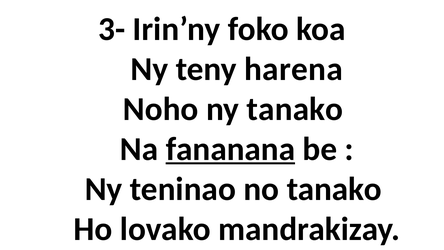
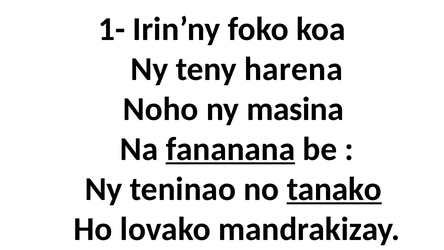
3-: 3- -> 1- (112, 29)
ny tanako: tanako -> masina (295, 109)
tanako underline: none -> present (334, 189)
